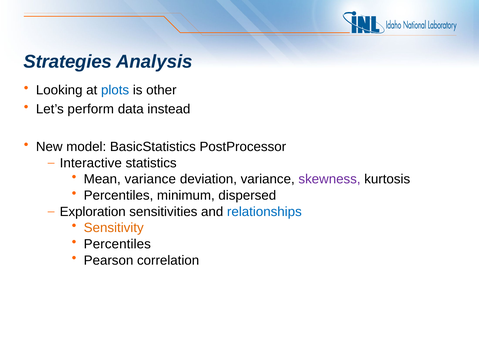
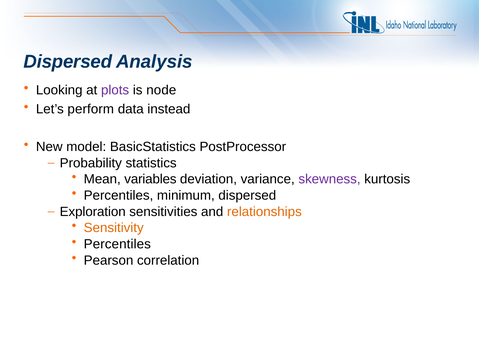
Strategies: Strategies -> Dispersed (68, 62)
plots colour: blue -> purple (115, 90)
other: other -> node (161, 90)
Interactive: Interactive -> Probability (91, 163)
Mean variance: variance -> variables (150, 179)
relationships colour: blue -> orange (264, 212)
